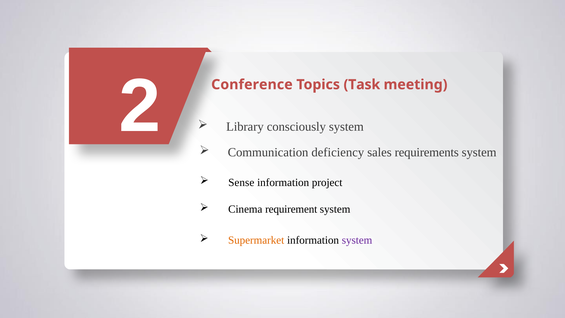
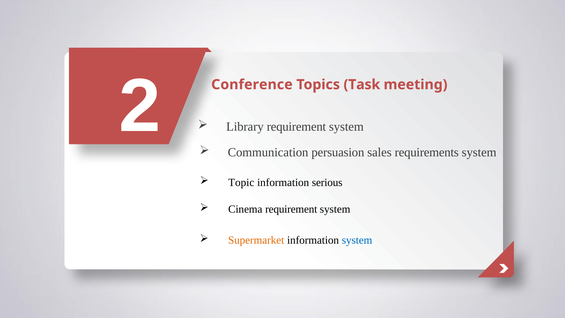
Library consciously: consciously -> requirement (296, 127)
deficiency: deficiency -> persuasion (338, 152)
Sense: Sense -> Topic (241, 182)
project: project -> serious (327, 182)
system colour: purple -> blue (357, 240)
